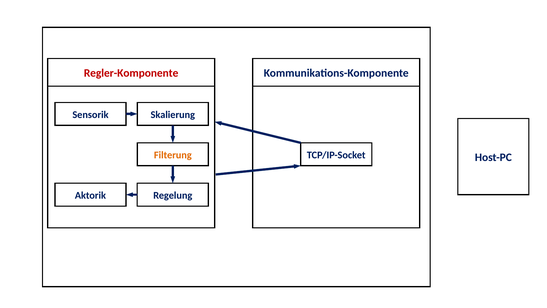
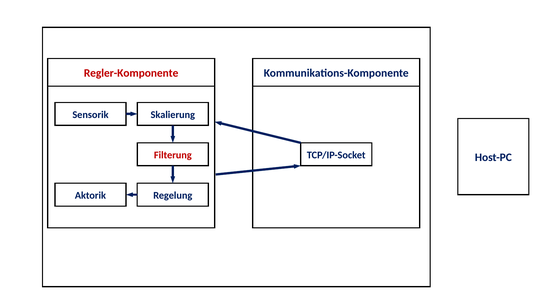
Filterung colour: orange -> red (173, 155)
